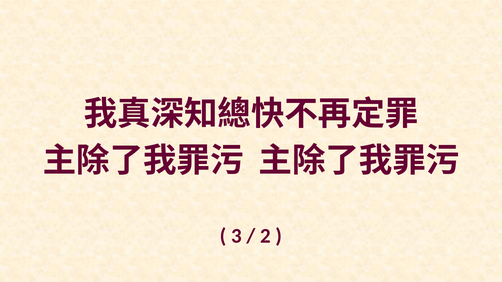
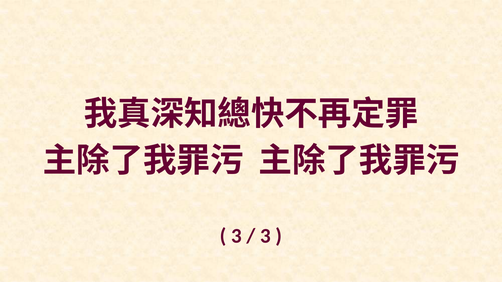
2: 2 -> 3 (265, 236)
